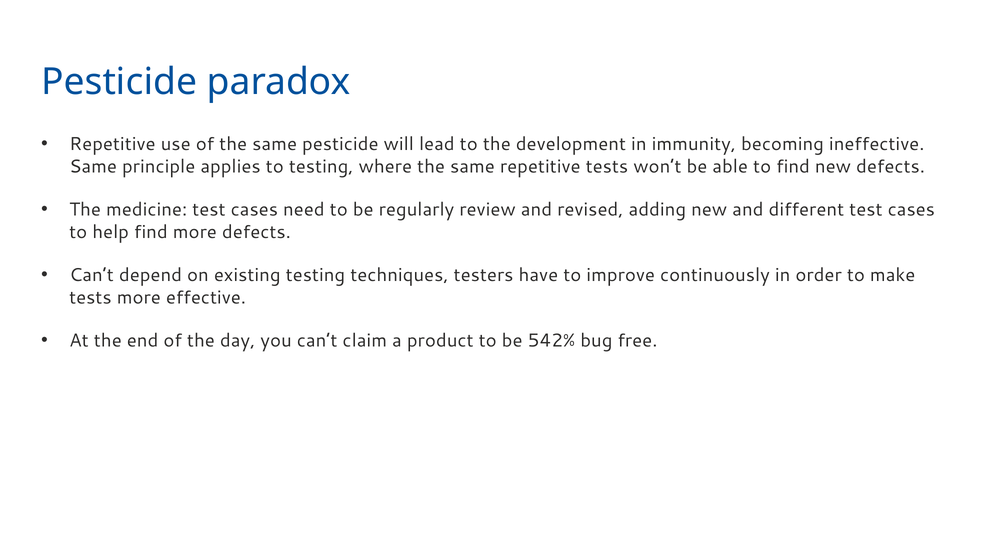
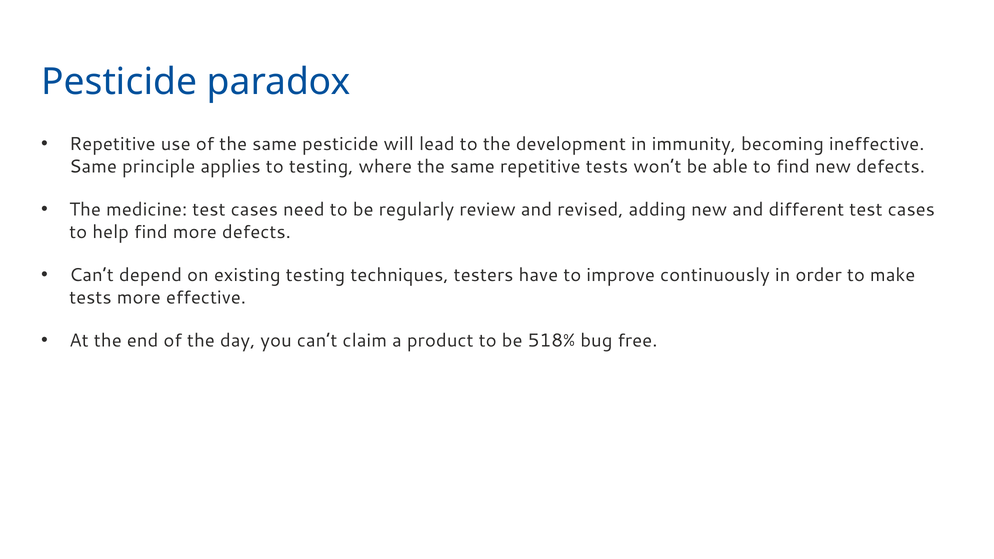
542%: 542% -> 518% (551, 341)
